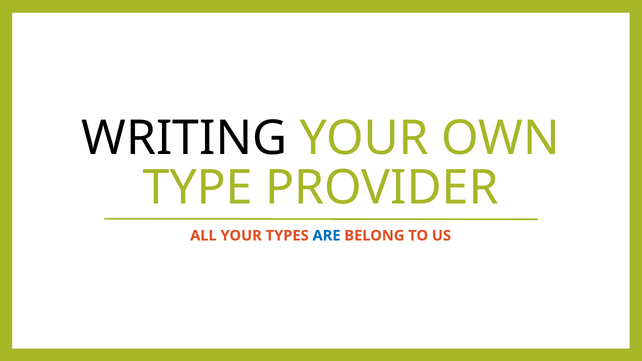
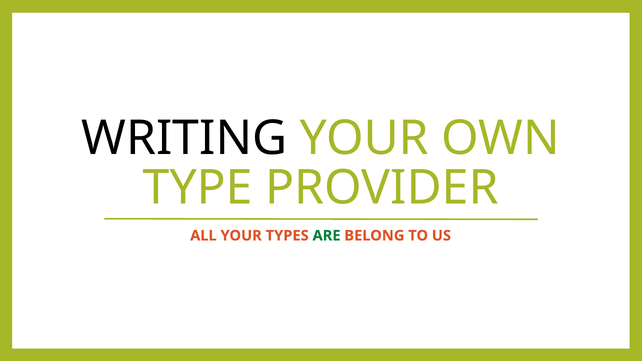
ARE colour: blue -> green (327, 236)
